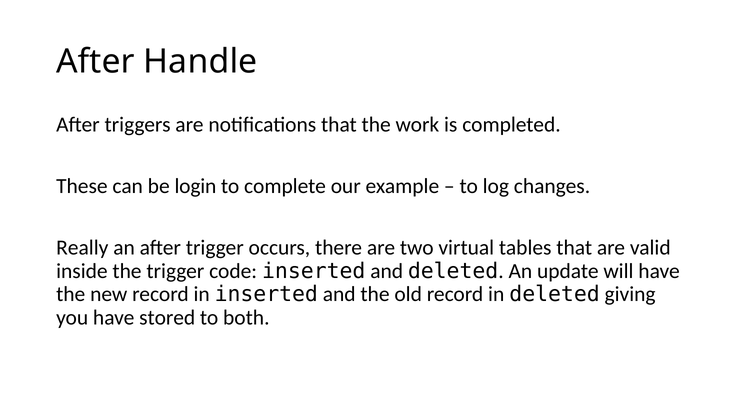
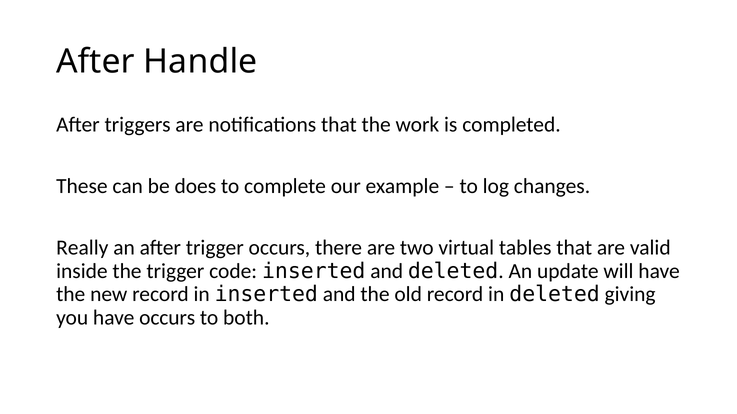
login: login -> does (195, 186)
have stored: stored -> occurs (167, 318)
